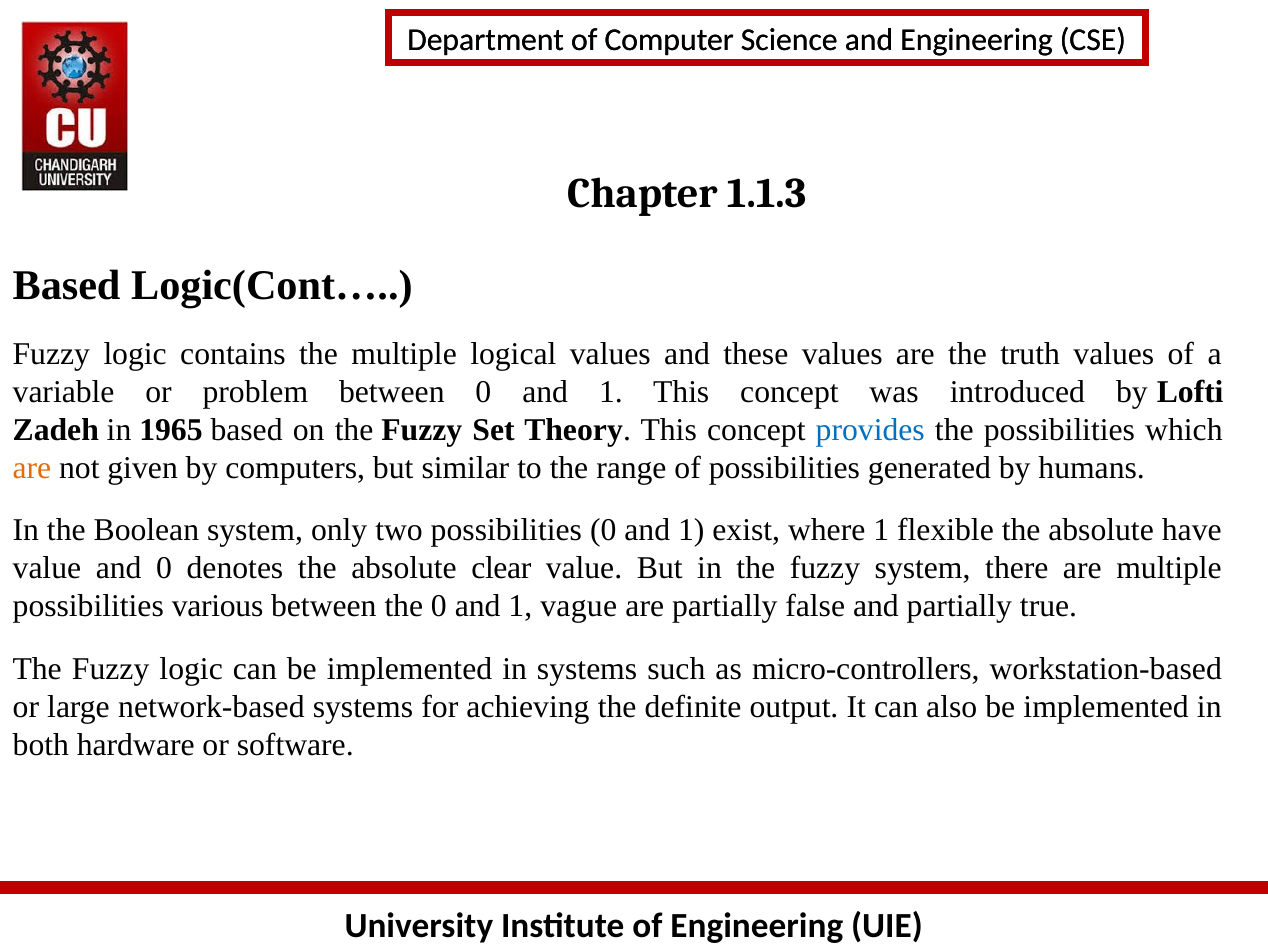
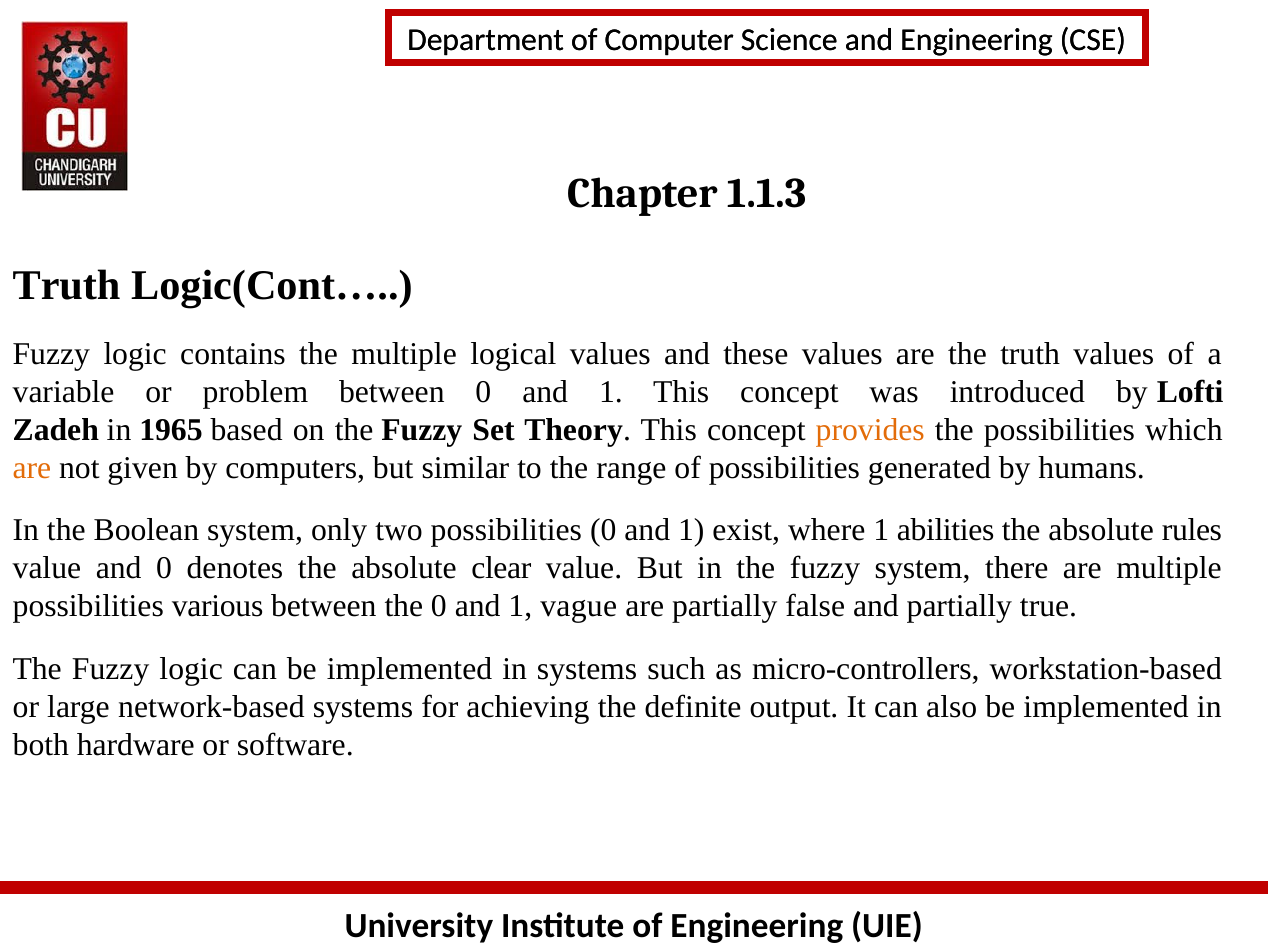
Based: Based -> Truth (67, 285)
provides colour: blue -> orange (870, 430)
flexible: flexible -> abilities (946, 530)
have: have -> rules (1192, 530)
